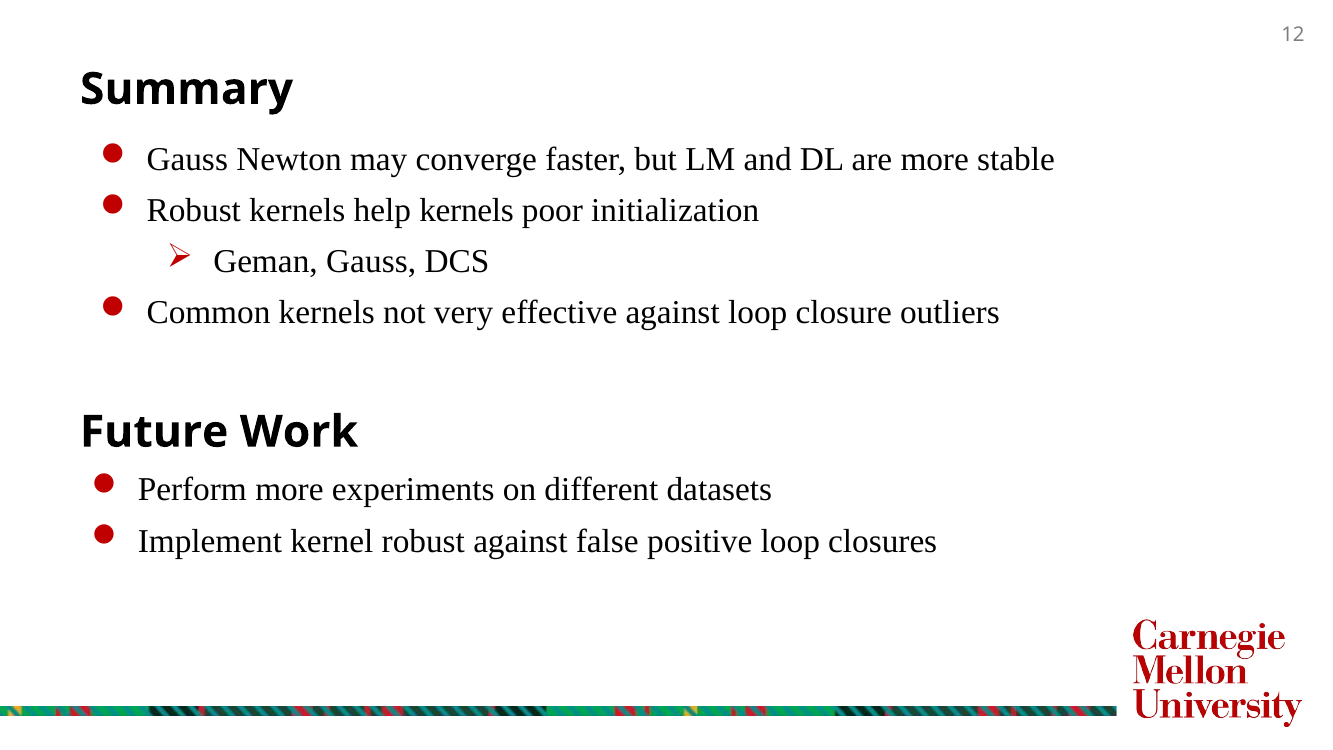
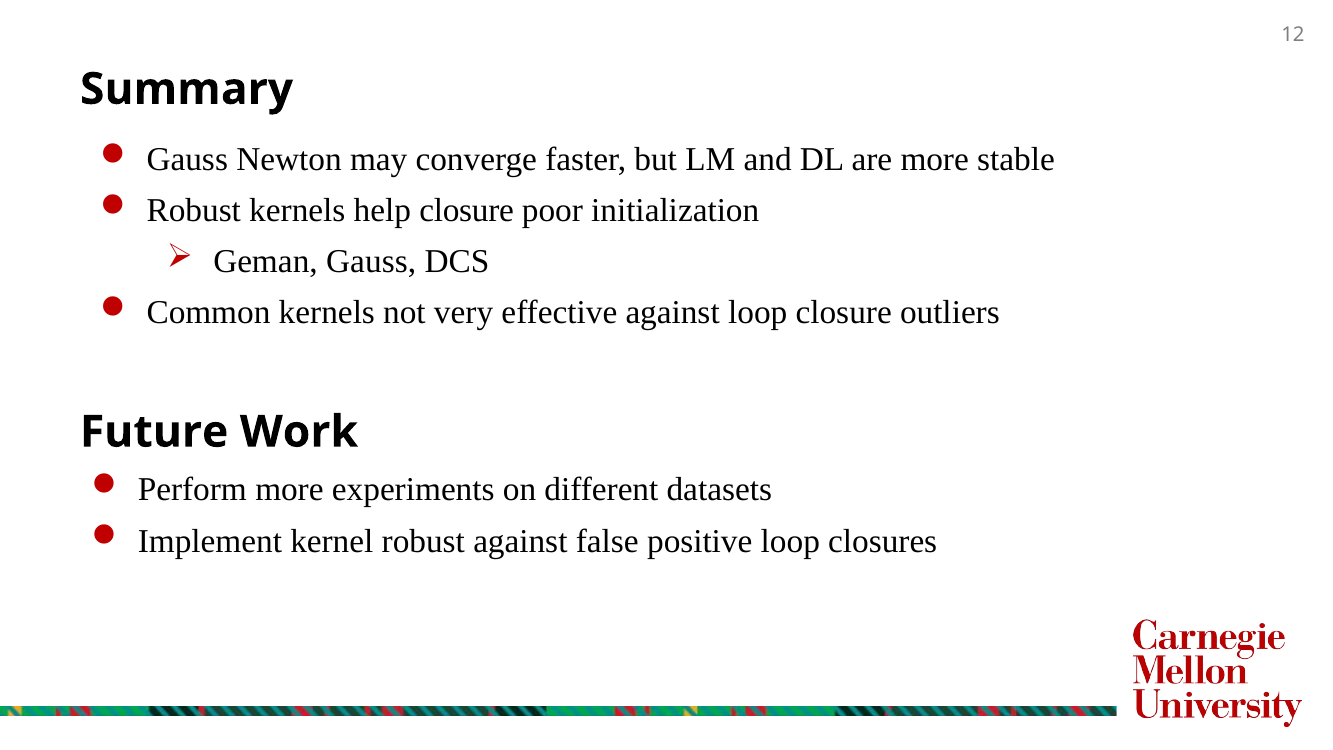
help kernels: kernels -> closure (467, 211)
